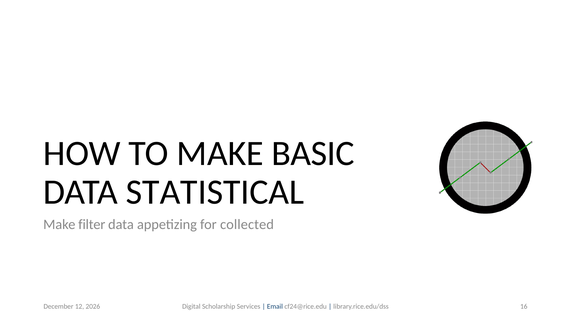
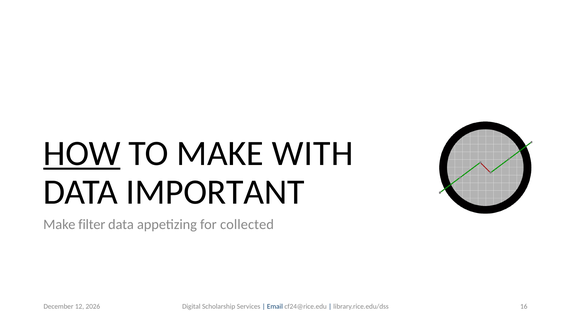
HOW underline: none -> present (82, 153)
BASIC: BASIC -> WITH (313, 153)
STATISTICAL: STATISTICAL -> IMPORTANT (215, 192)
